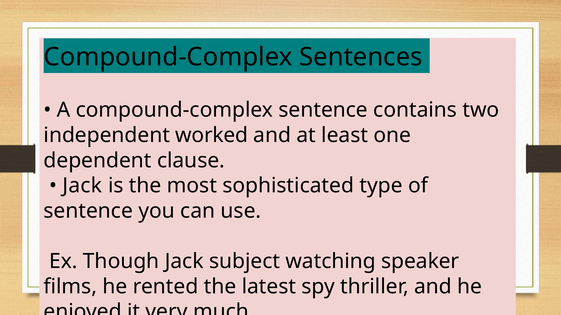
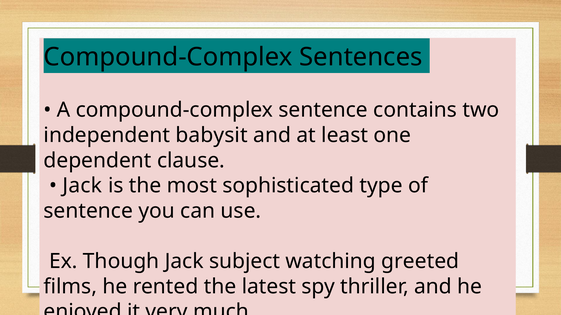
worked: worked -> babysit (212, 135)
speaker: speaker -> greeted (420, 262)
